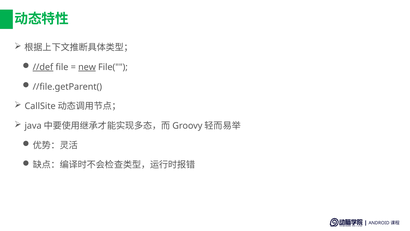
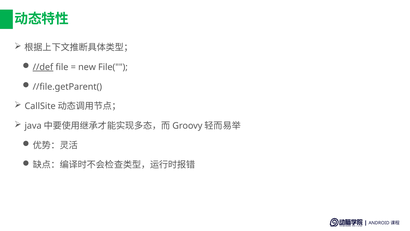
new underline: present -> none (87, 67)
